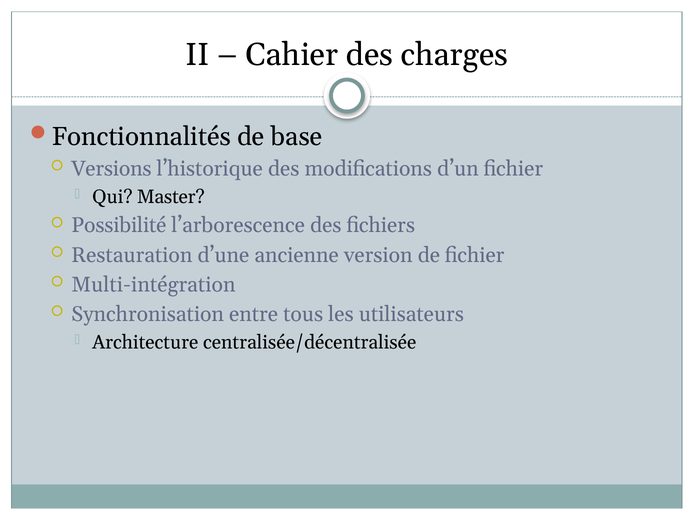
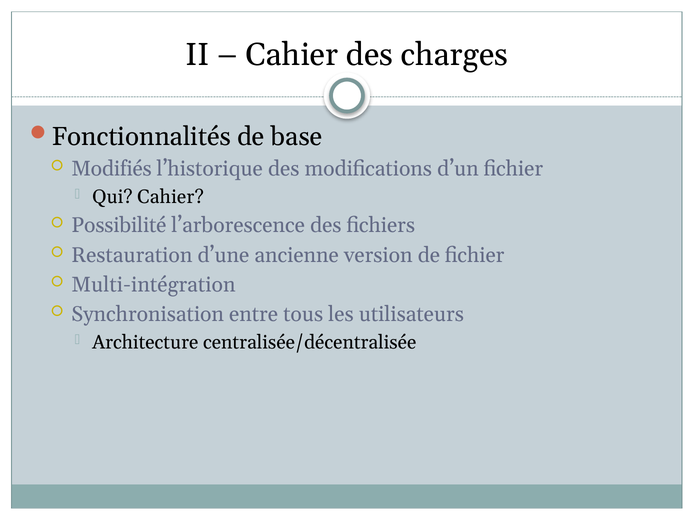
Versions: Versions -> Modifiés (112, 169)
Qui Master: Master -> Cahier (171, 197)
